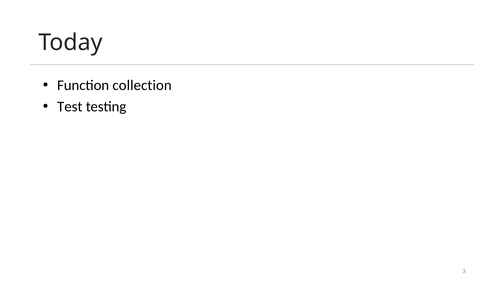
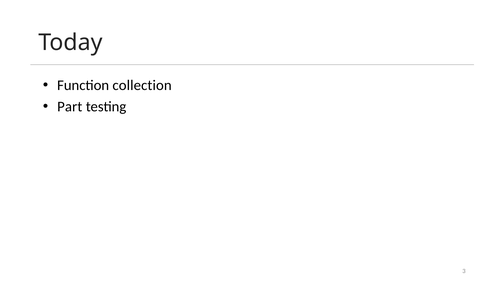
Test: Test -> Part (70, 106)
